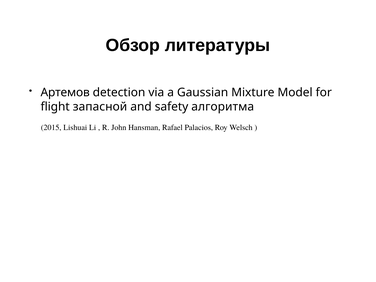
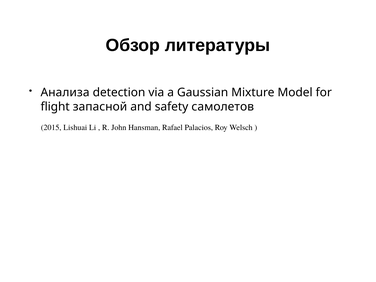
Артемов: Артемов -> Анализа (65, 93)
алгоритма: алгоритма -> самолетов (223, 107)
